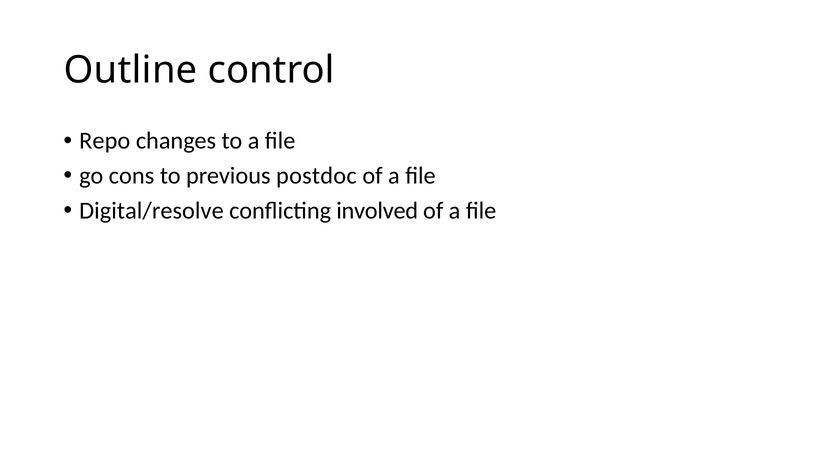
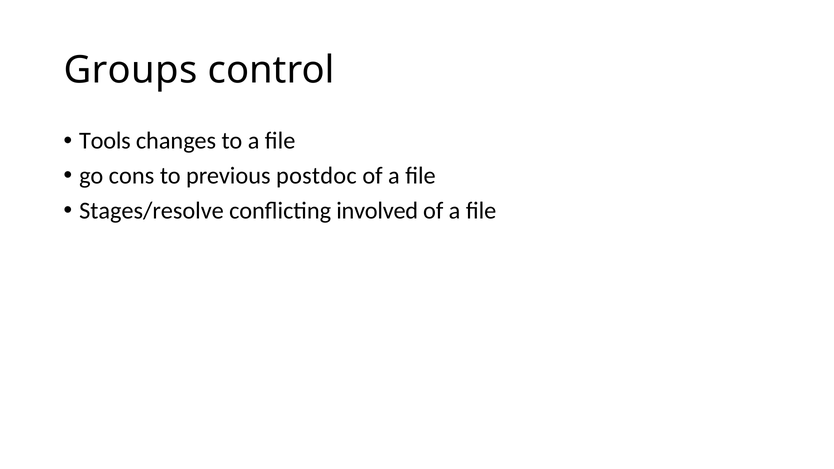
Outline: Outline -> Groups (131, 70)
Repo: Repo -> Tools (105, 141)
Digital/resolve: Digital/resolve -> Stages/resolve (152, 211)
